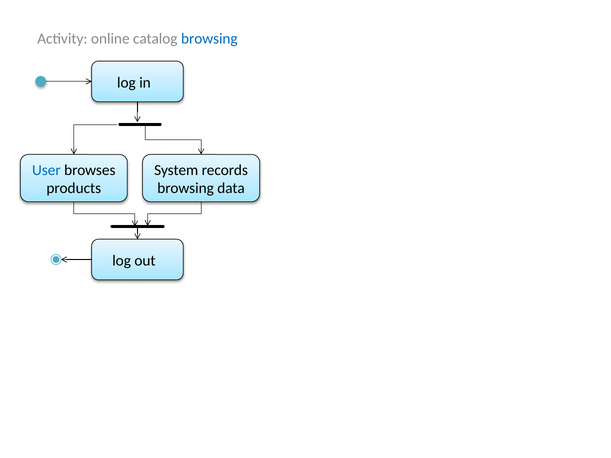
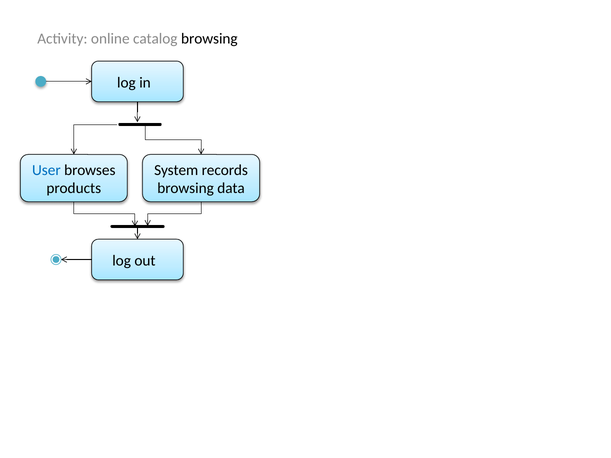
browsing colour: blue -> black (209, 39)
